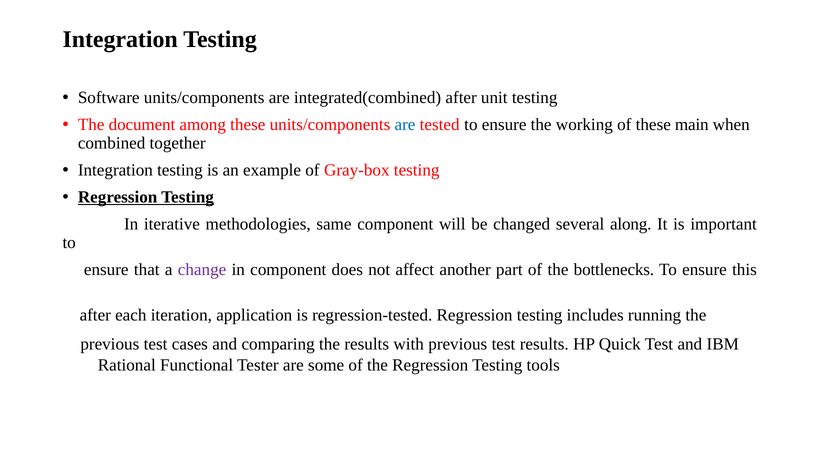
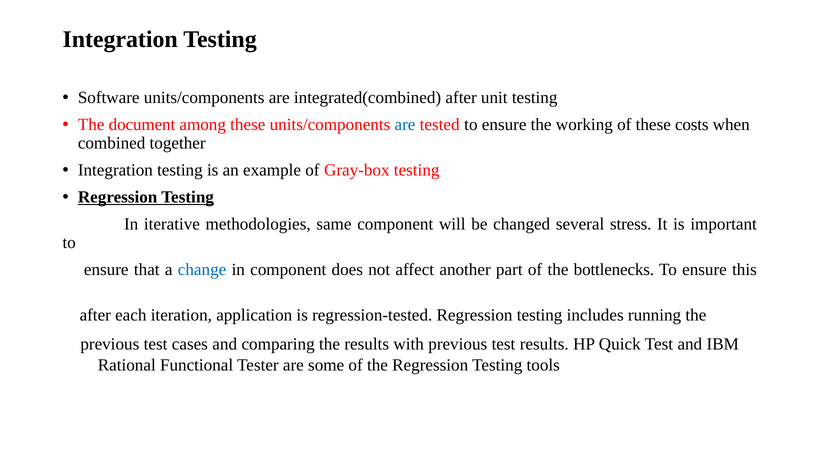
main: main -> costs (692, 125)
along: along -> stress (631, 224)
change colour: purple -> blue (202, 270)
